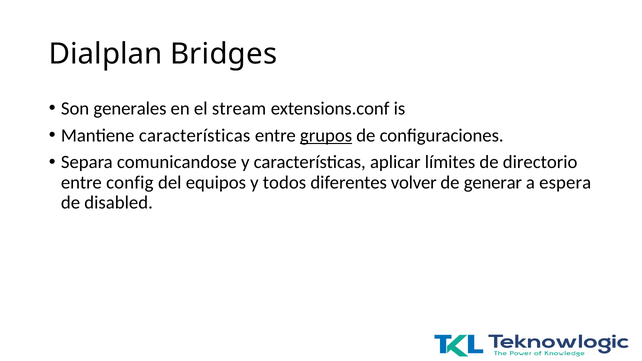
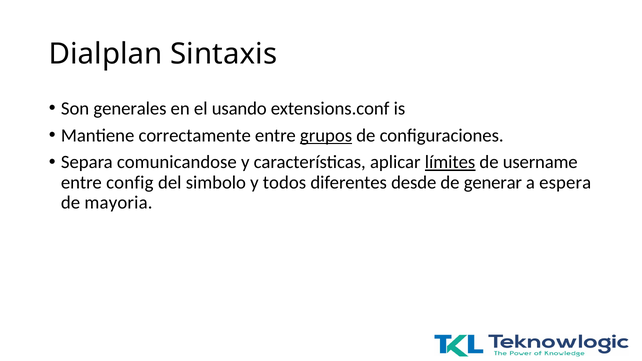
Bridges: Bridges -> Sintaxis (224, 54)
stream: stream -> usando (239, 109)
Mantiene características: características -> correctamente (195, 135)
límites underline: none -> present (450, 162)
directorio: directorio -> username (540, 162)
equipos: equipos -> simbolo (216, 182)
volver: volver -> desde (414, 182)
disabled: disabled -> mayoria (118, 203)
